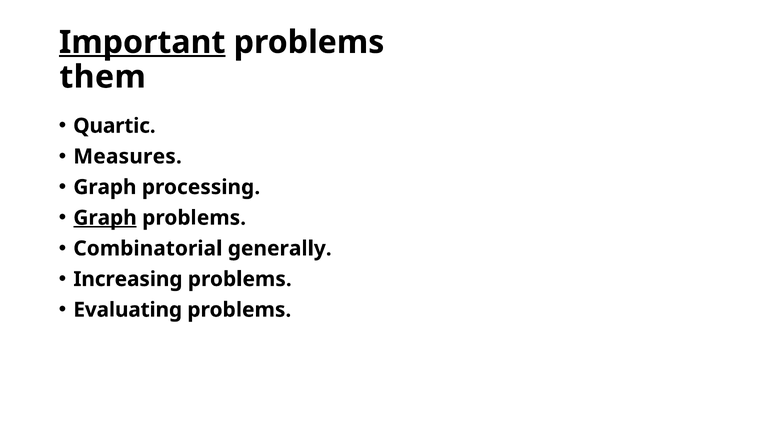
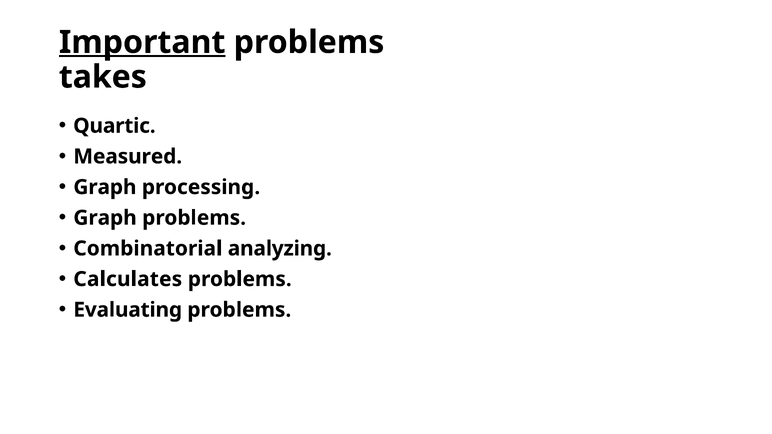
them: them -> takes (103, 77)
Measures: Measures -> Measured (128, 157)
Graph underline: present -> none (105, 218)
generally: generally -> analyzing (280, 249)
Increasing: Increasing -> Calculates (128, 279)
